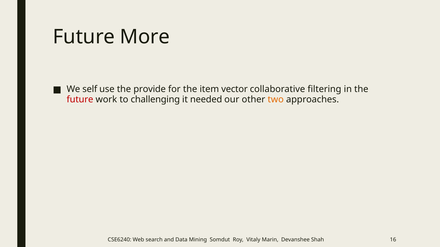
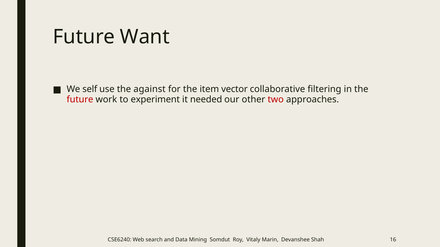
More: More -> Want (145, 37)
provide: provide -> against (150, 89)
challenging: challenging -> experiment (155, 100)
two colour: orange -> red (276, 100)
